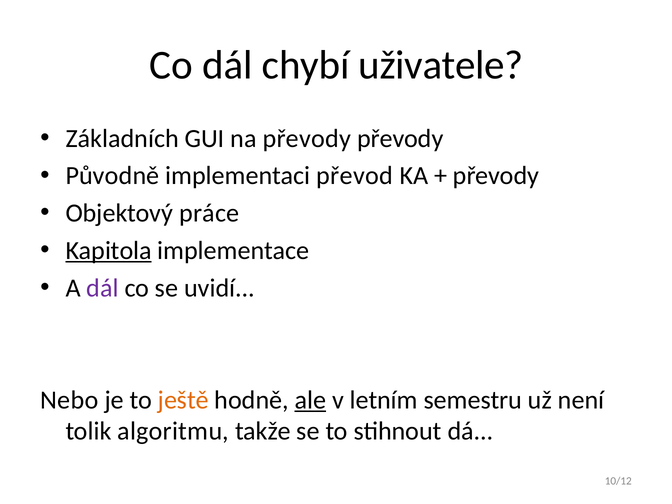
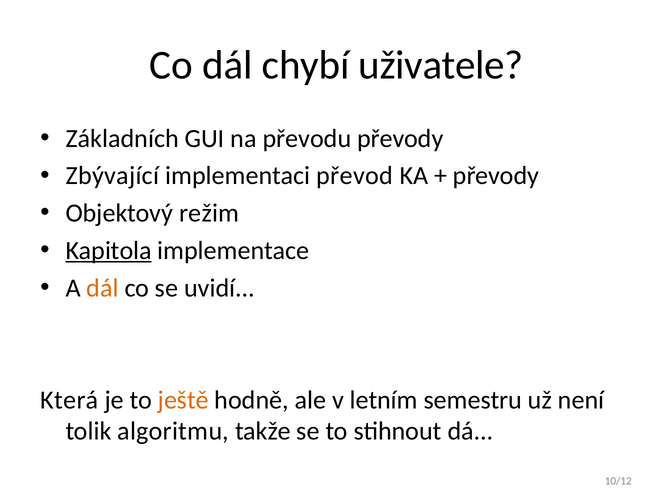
na převody: převody -> převodu (307, 138)
Původně: Původně -> Zbývající (112, 176)
práce: práce -> režim (209, 213)
dál colour: purple -> orange (103, 288)
Nebo: Nebo -> Která (69, 400)
ale underline: present -> none (310, 400)
